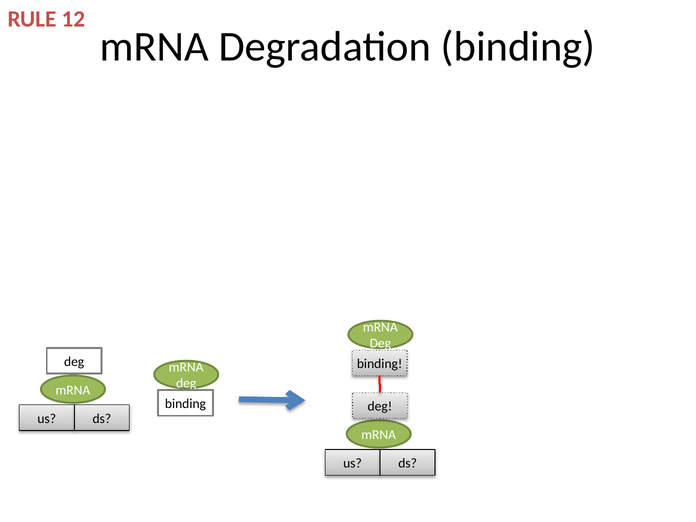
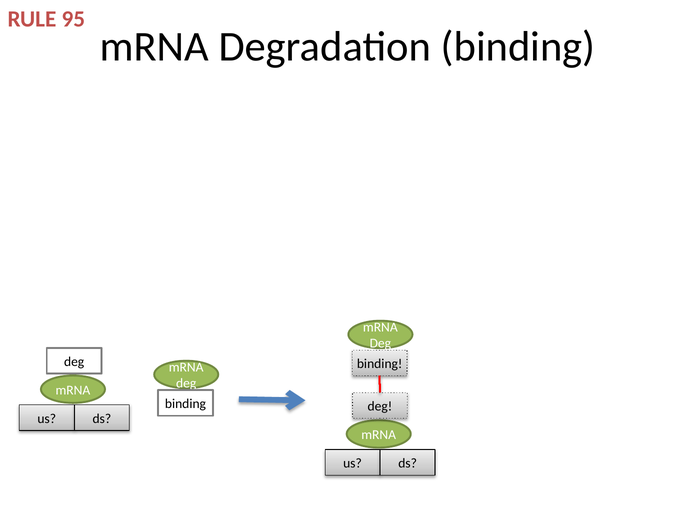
12: 12 -> 95 (73, 19)
